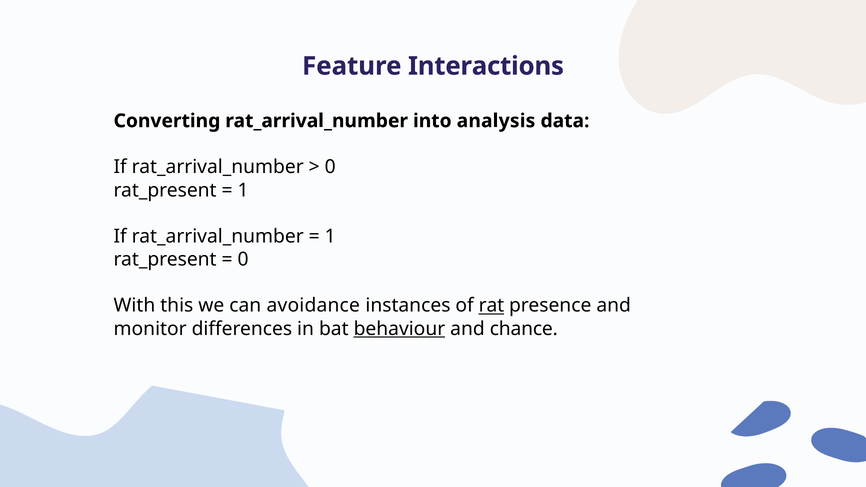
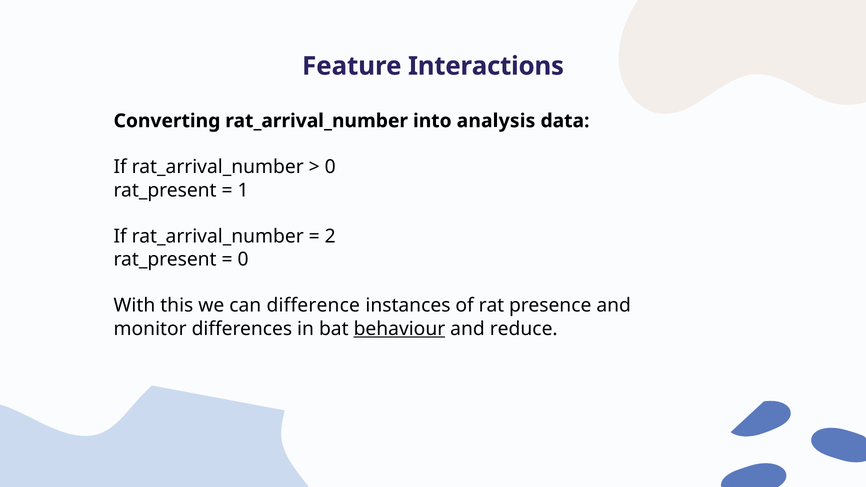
1: 1 -> 2 (330, 236)
avoidance: avoidance -> difference (313, 306)
rat underline: present -> none (491, 306)
chance: chance -> reduce (524, 329)
